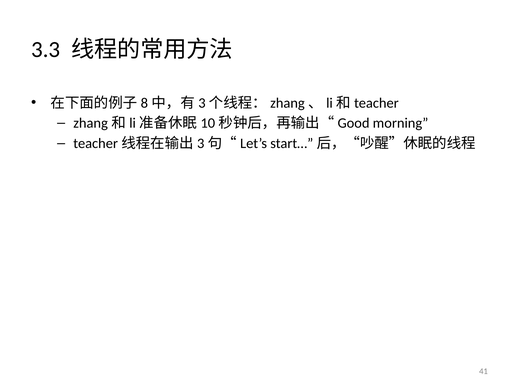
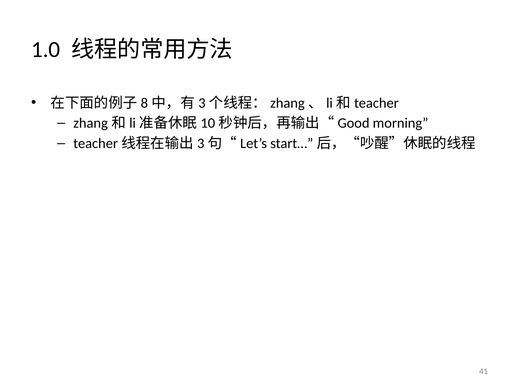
3.3: 3.3 -> 1.0 (46, 50)
